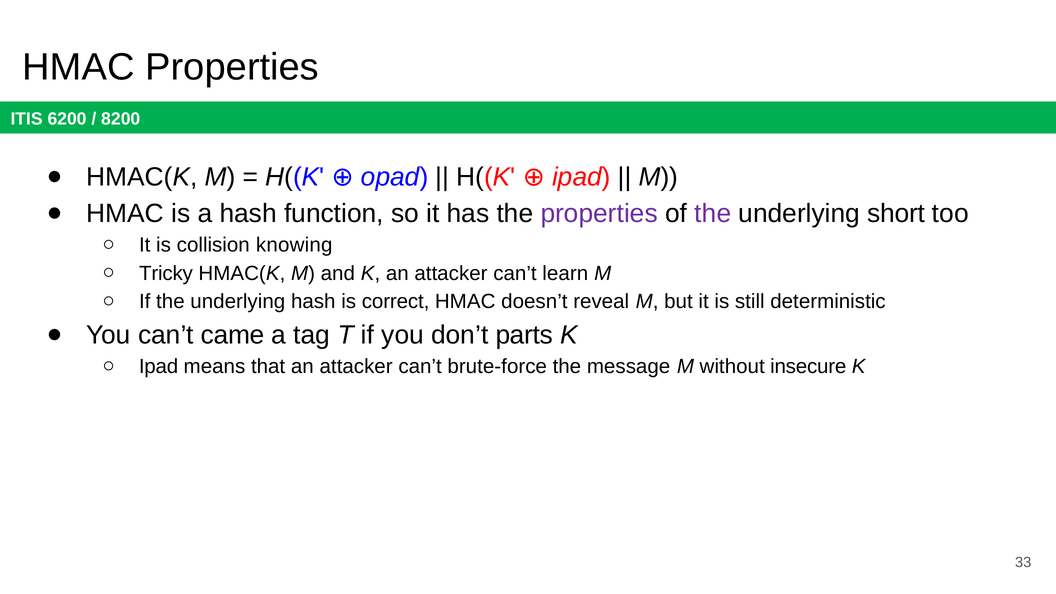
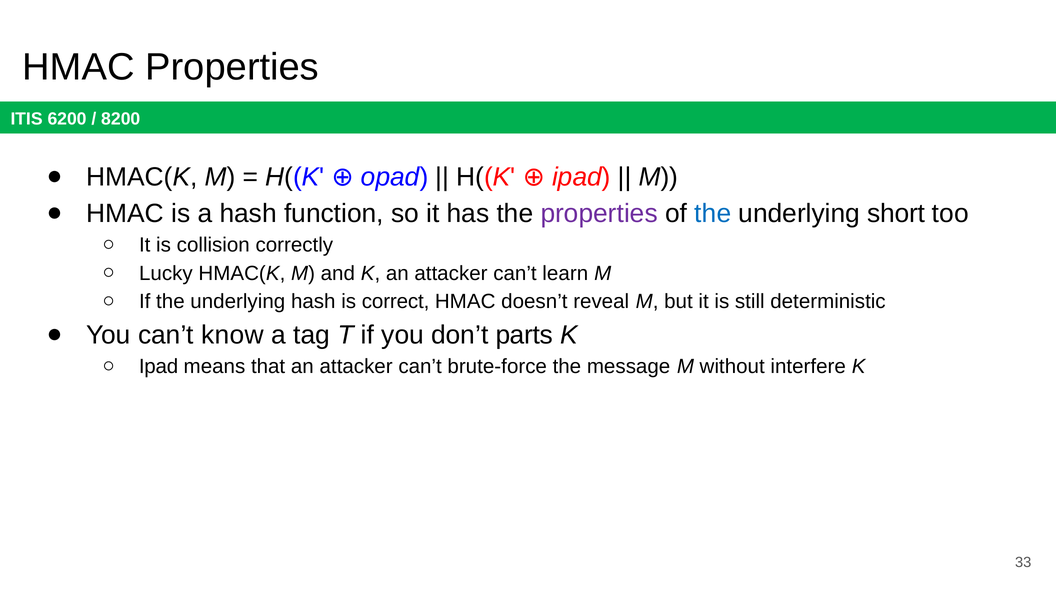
the colour: purple -> blue (713, 213)
knowing: knowing -> correctly (294, 245)
Tricky: Tricky -> Lucky (166, 273)
came: came -> know (232, 335)
insecure: insecure -> interfere (808, 366)
